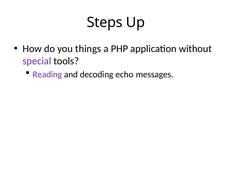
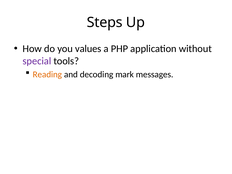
things: things -> values (88, 49)
Reading colour: purple -> orange (47, 74)
echo: echo -> mark (125, 74)
